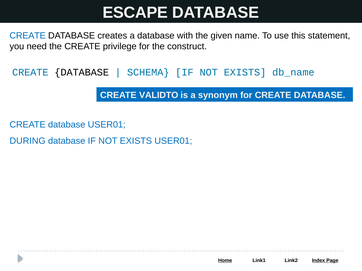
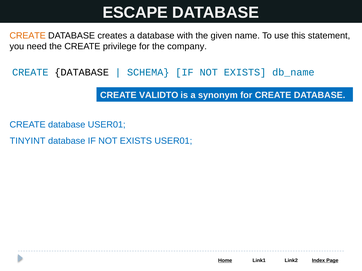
CREATE colour: blue -> orange (28, 36)
construct: construct -> company (187, 47)
DURING: DURING -> TINYINT (28, 141)
